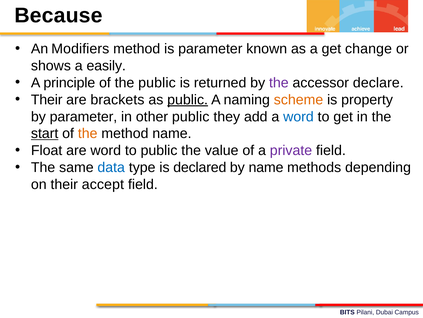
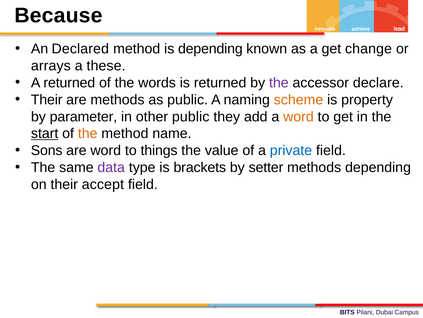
Modifiers: Modifiers -> Declared (80, 49)
is parameter: parameter -> depending (210, 49)
shows: shows -> arrays (51, 66)
easily: easily -> these (106, 66)
A principle: principle -> returned (69, 83)
the public: public -> words (157, 83)
are brackets: brackets -> methods (117, 99)
public underline: present -> none (188, 99)
word colour: blue -> orange (298, 116)
Float: Float -> Sons (47, 150)
to public: public -> things (159, 150)
private colour: purple -> blue (291, 150)
data colour: blue -> purple (111, 167)
declared: declared -> brackets (200, 167)
by name: name -> setter (266, 167)
